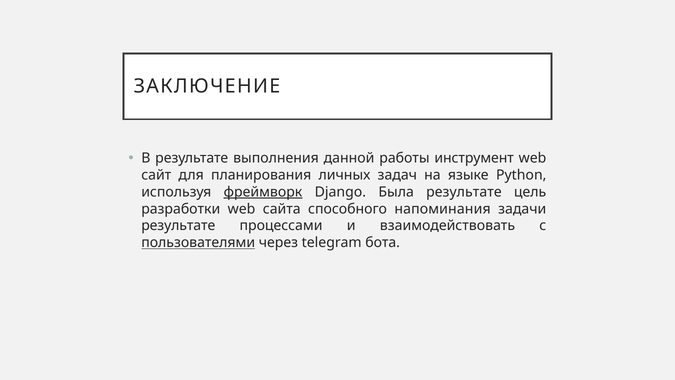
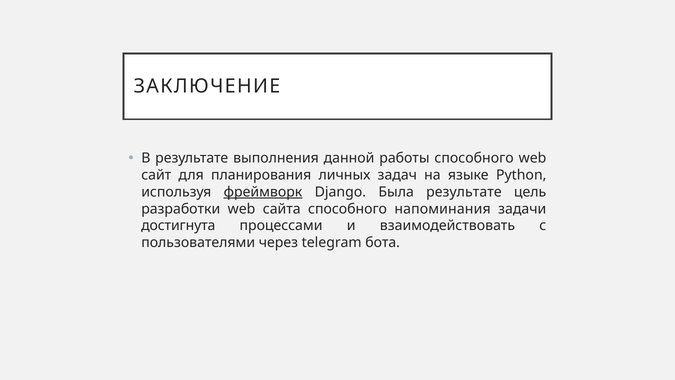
работы инструмент: инструмент -> способного (474, 158)
результате: результате -> достигнута (178, 226)
пользователями underline: present -> none (198, 243)
